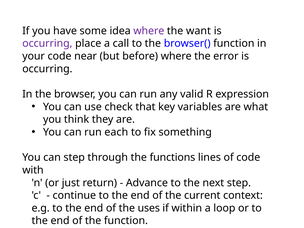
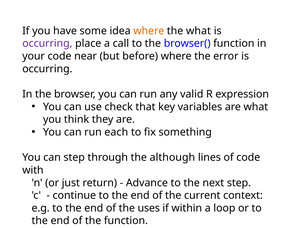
where colour: purple -> orange (149, 31)
the want: want -> what (198, 31)
functions: functions -> although (172, 157)
